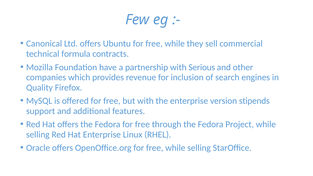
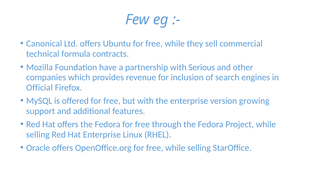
Quality: Quality -> Official (39, 88)
stipends: stipends -> growing (254, 101)
